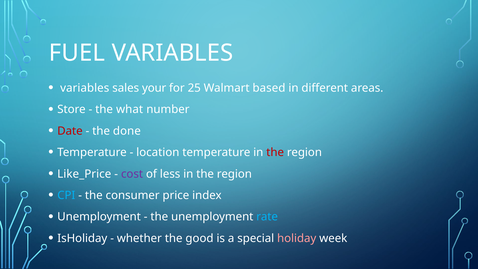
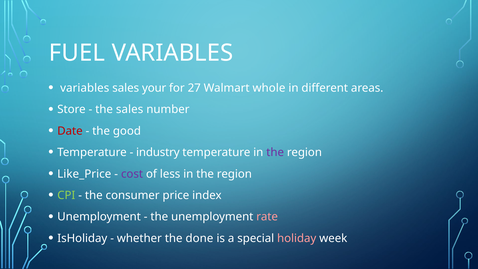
25: 25 -> 27 (194, 88)
based: based -> whole (269, 88)
the what: what -> sales (130, 109)
done: done -> good (127, 131)
location: location -> industry (158, 152)
the colour: red -> purple (275, 152)
CPI colour: light blue -> light green (66, 195)
rate colour: light blue -> pink (267, 217)
good: good -> done (199, 238)
